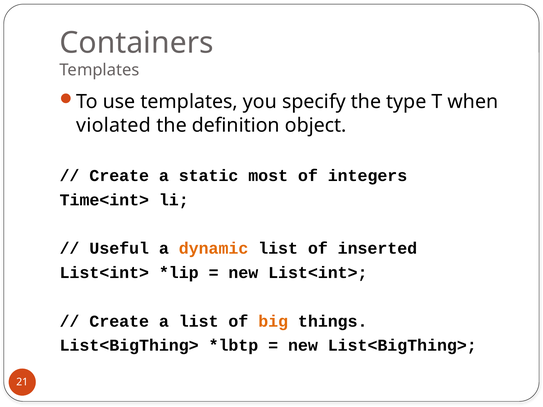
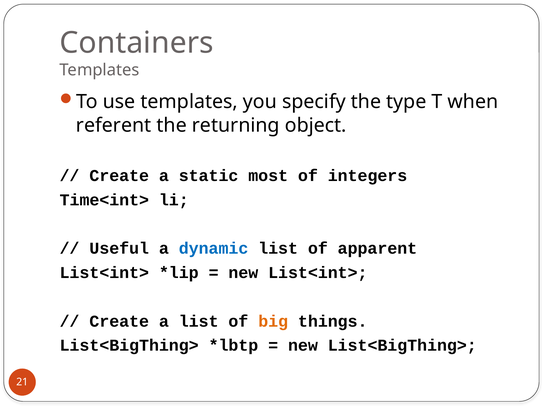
violated: violated -> referent (114, 125)
definition: definition -> returning (236, 125)
dynamic colour: orange -> blue (214, 249)
inserted: inserted -> apparent (377, 249)
